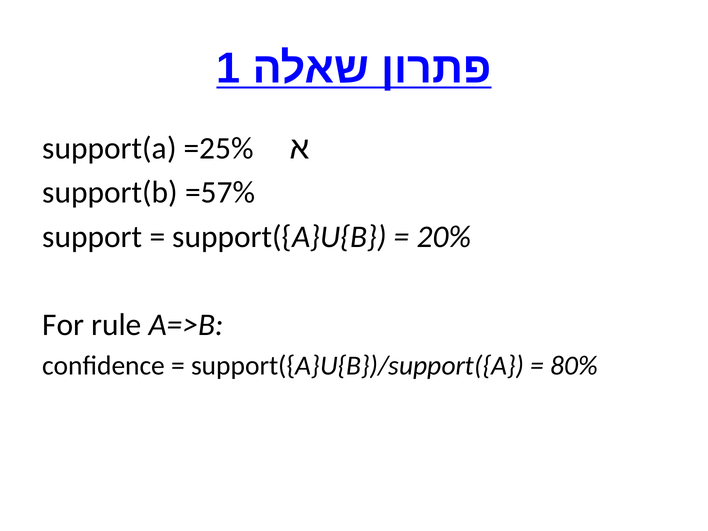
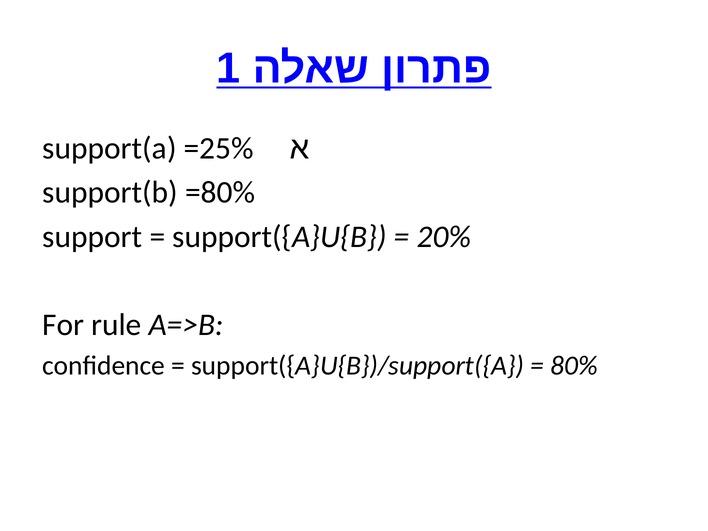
=57%: =57% -> =80% (220, 193)
